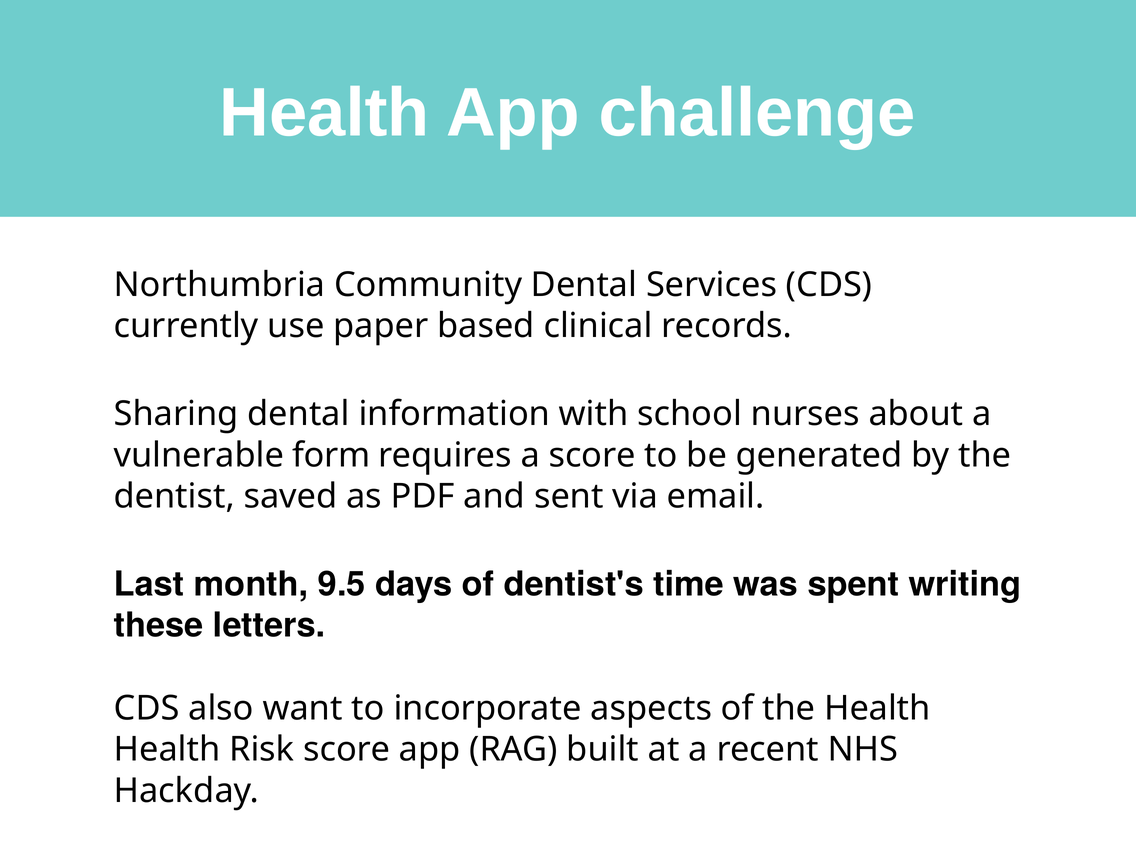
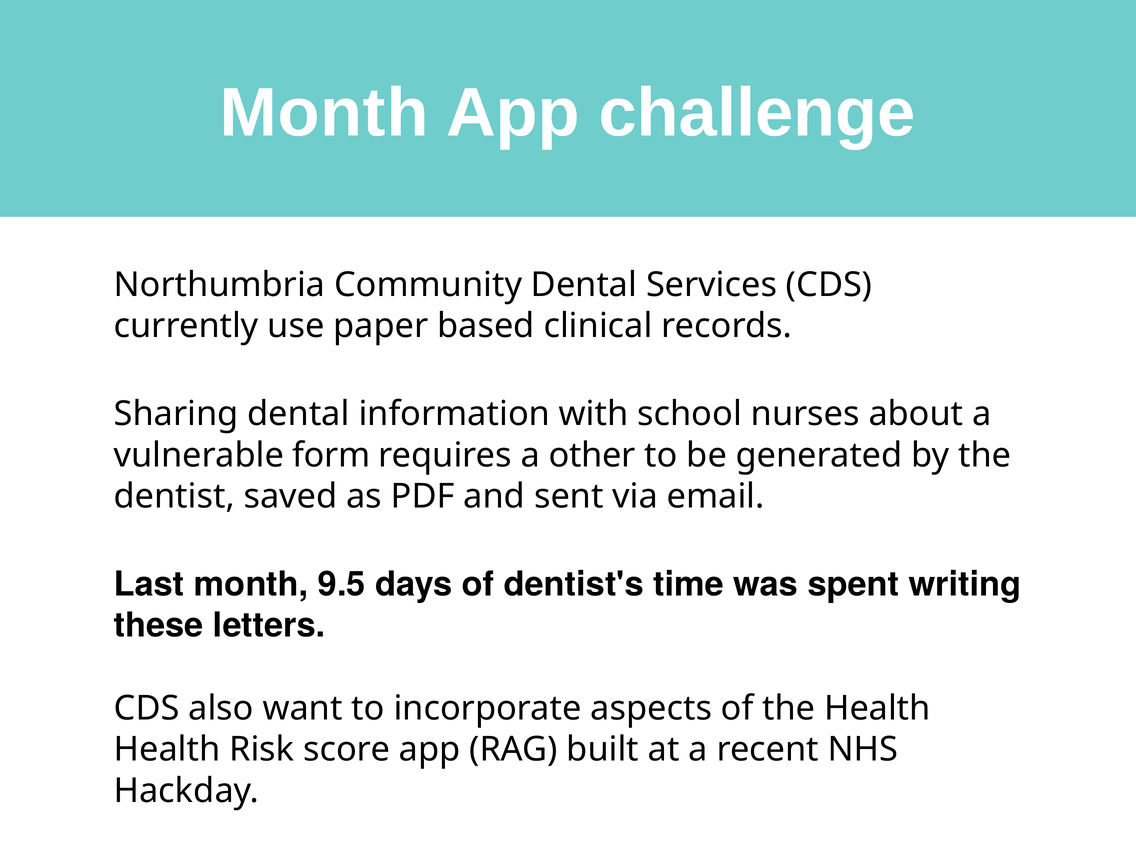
Health: Health -> Month (324, 113)
a score: score -> other (592, 455)
